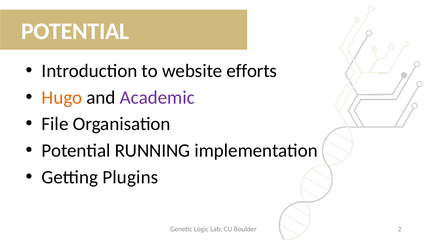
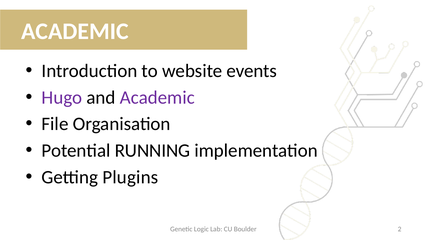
POTENTIAL: POTENTIAL -> ACADEMIC (75, 31)
efforts: efforts -> events (252, 71)
Hugo colour: orange -> purple (62, 98)
